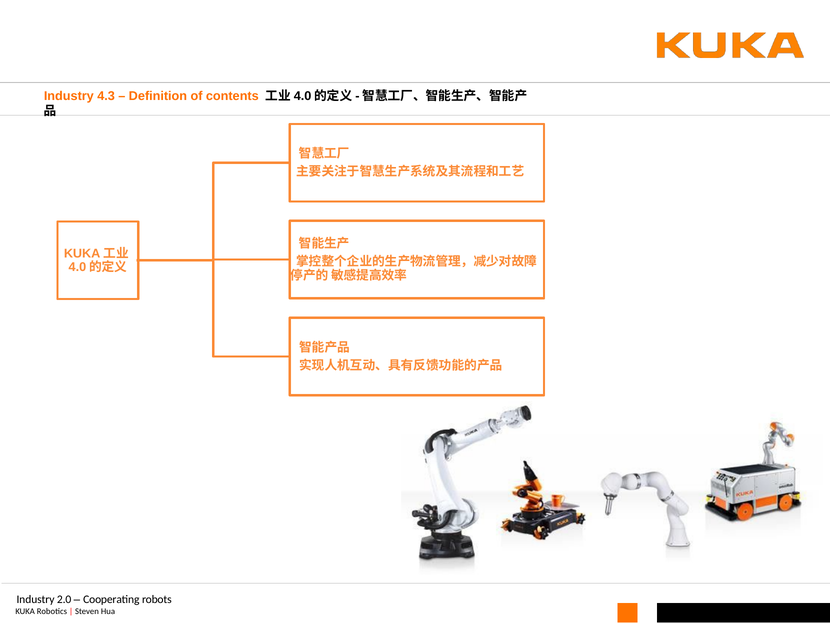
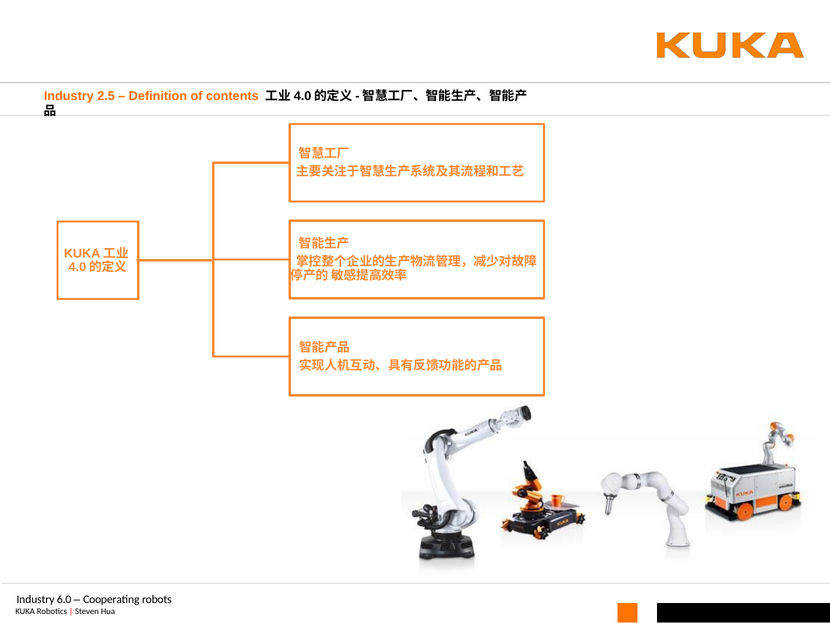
4.3: 4.3 -> 2.5 (106, 96)
2.0: 2.0 -> 6.0 (64, 599)
